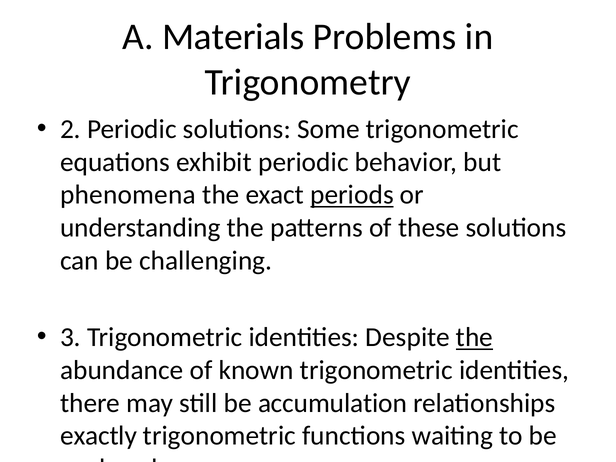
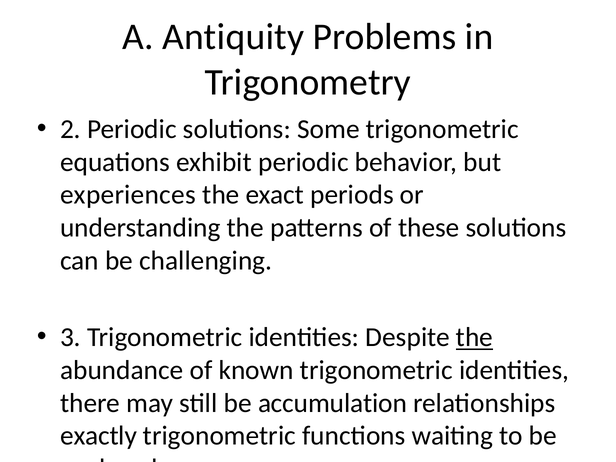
Materials: Materials -> Antiquity (233, 37)
phenomena: phenomena -> experiences (128, 195)
periods underline: present -> none (352, 195)
